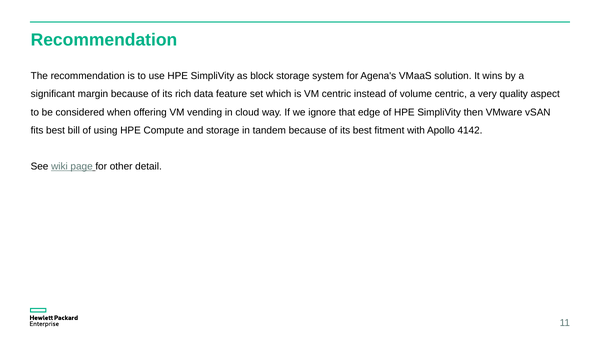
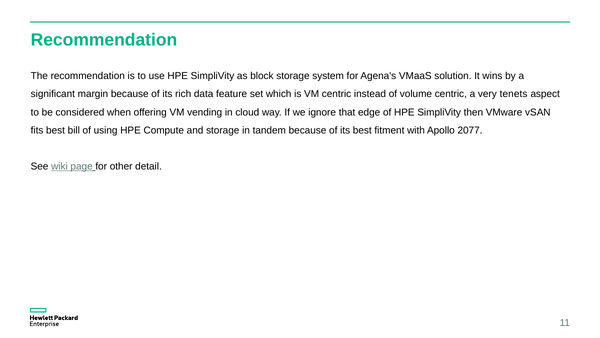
quality: quality -> tenets (514, 94)
4142: 4142 -> 2077 (470, 130)
